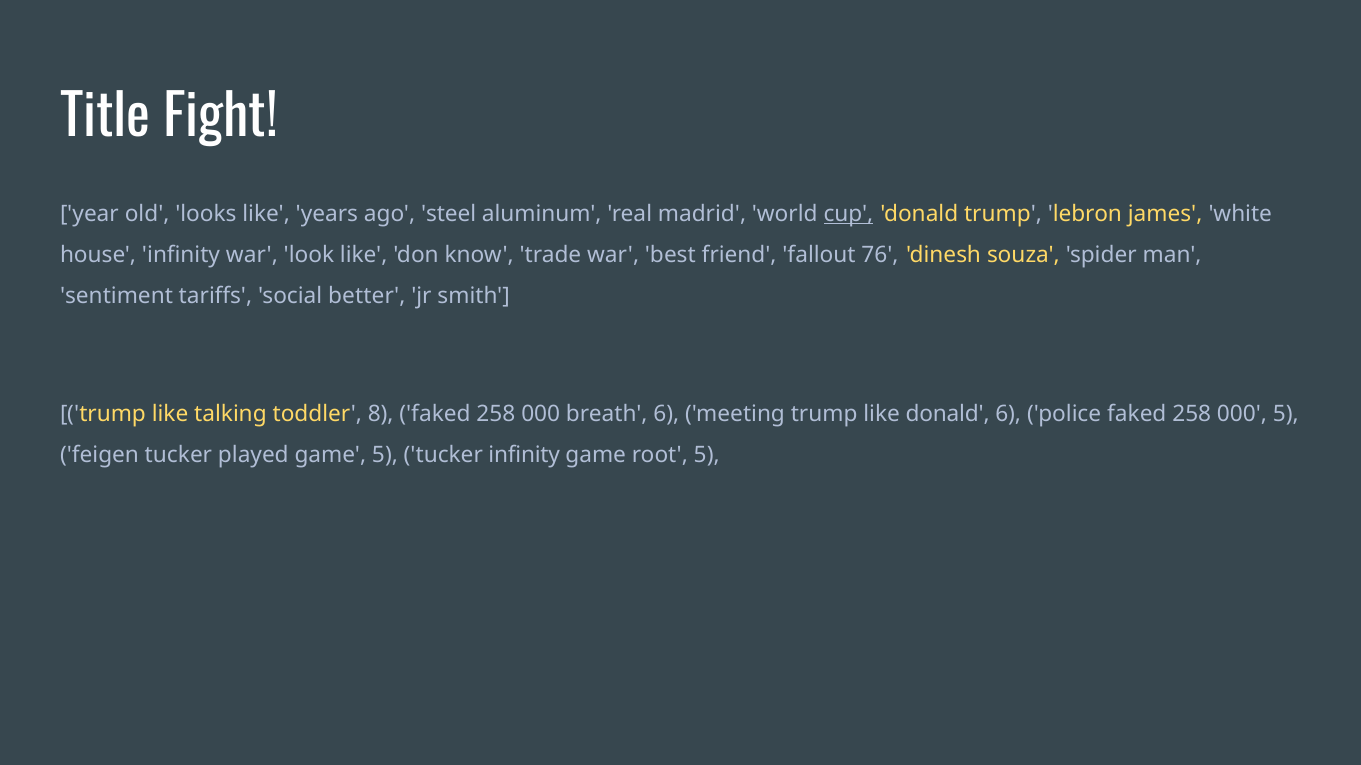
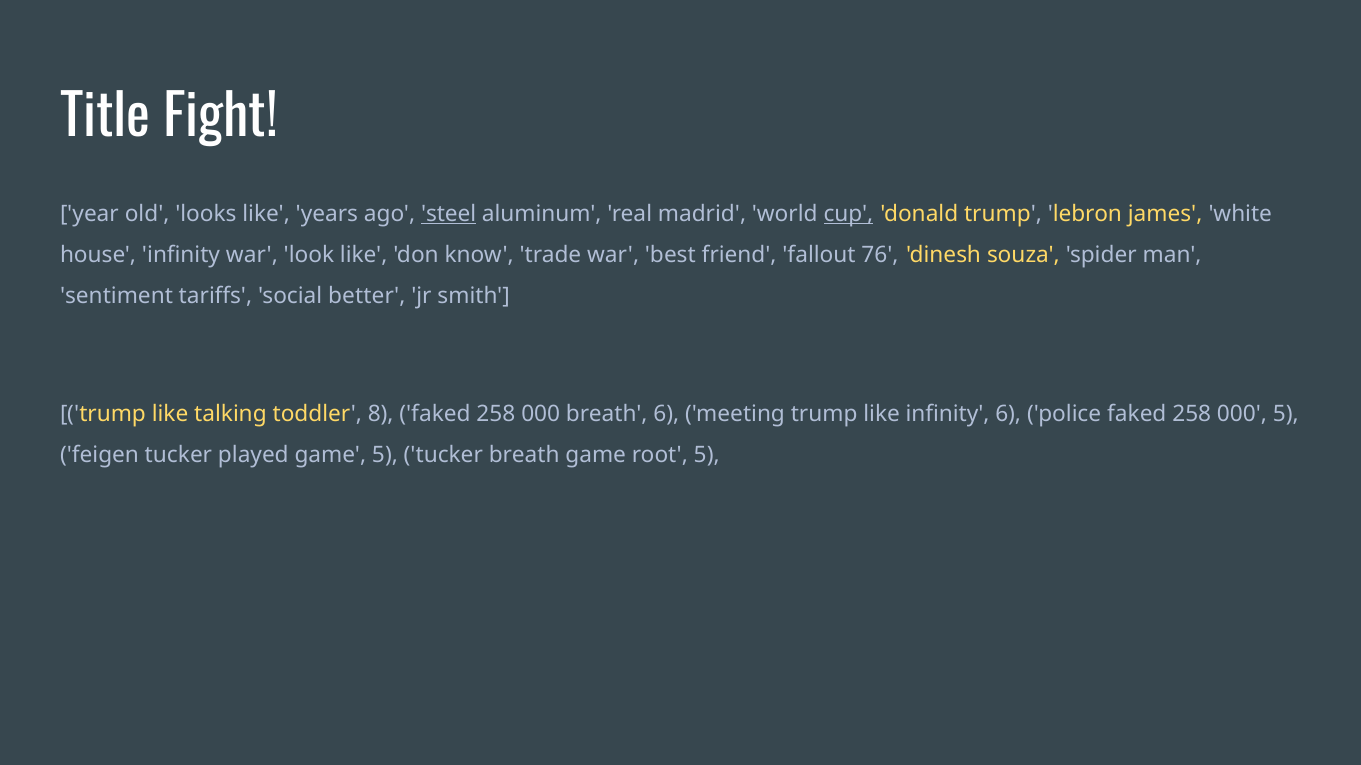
steel underline: none -> present (449, 214)
like donald: donald -> infinity (948, 415)
tucker infinity: infinity -> breath (524, 456)
